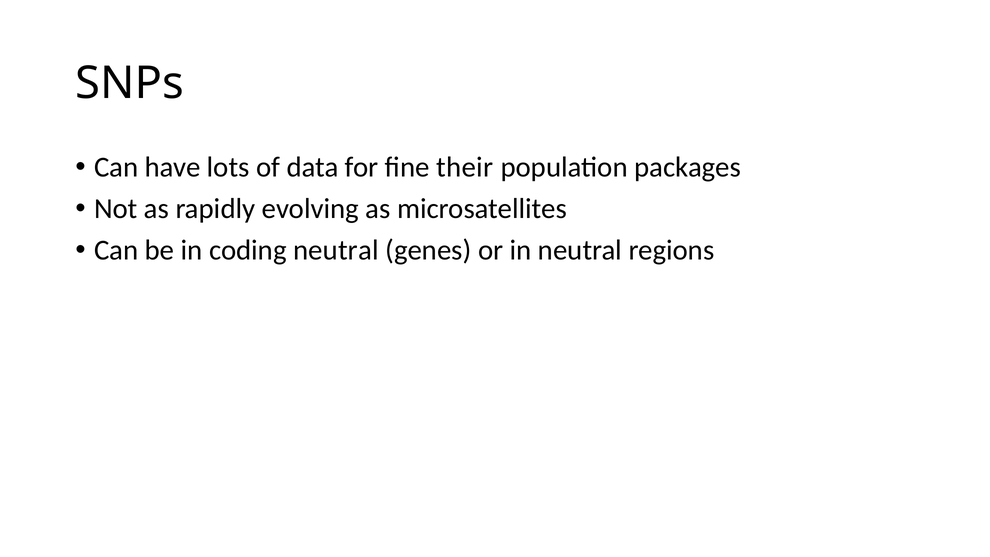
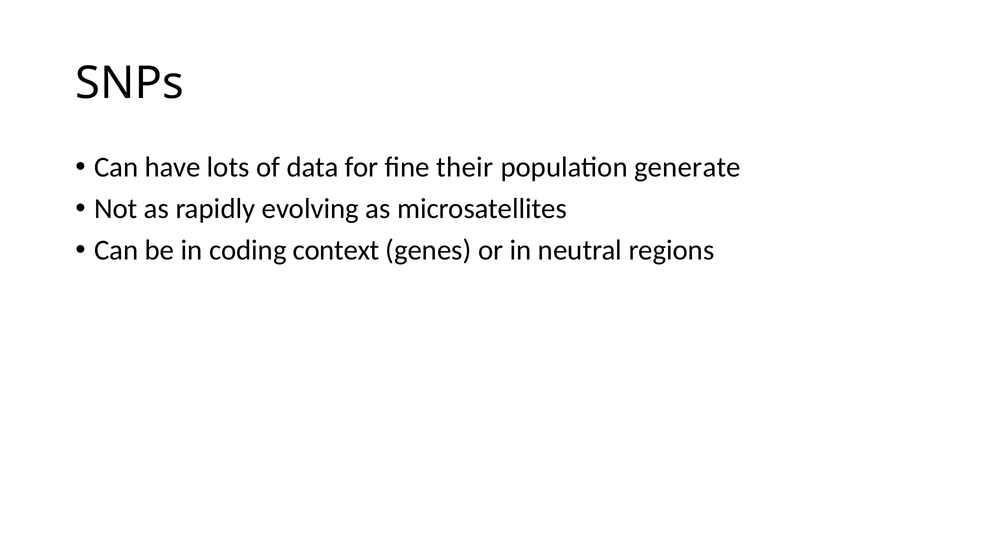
packages: packages -> generate (687, 167)
coding neutral: neutral -> context (336, 250)
